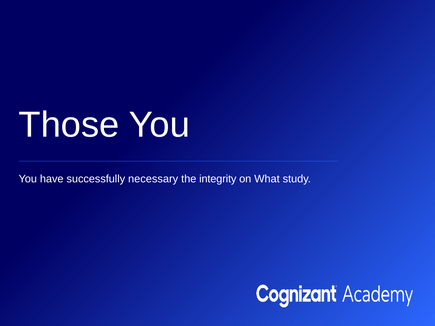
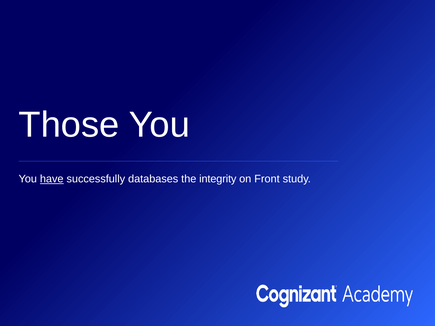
have underline: none -> present (52, 179)
necessary: necessary -> databases (153, 179)
What: What -> Front (267, 179)
